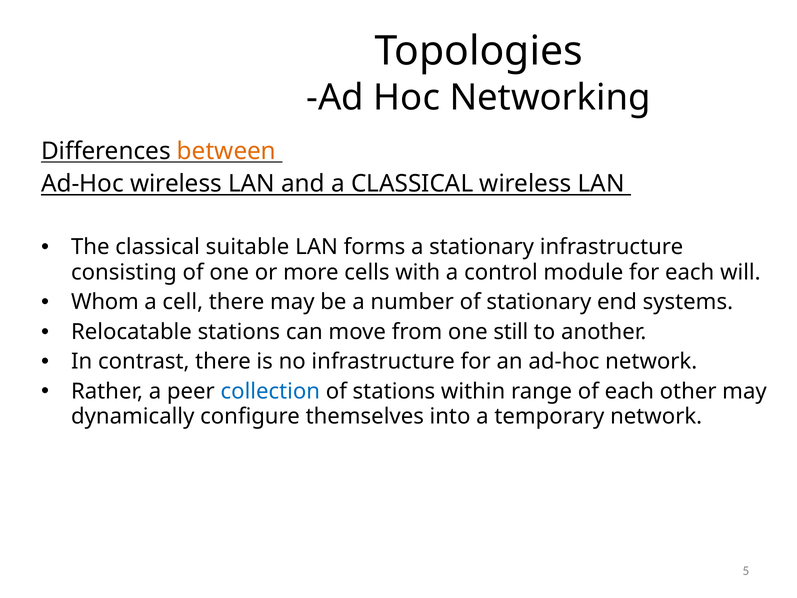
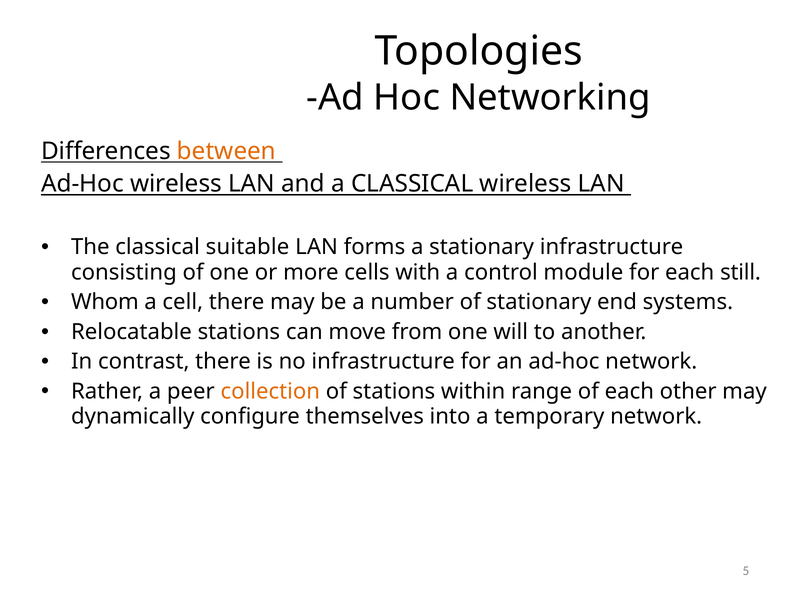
will: will -> still (740, 272)
still: still -> will (511, 332)
collection colour: blue -> orange (270, 391)
